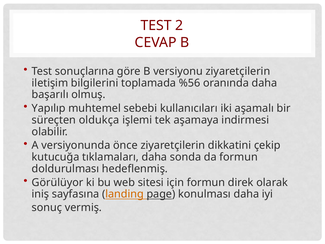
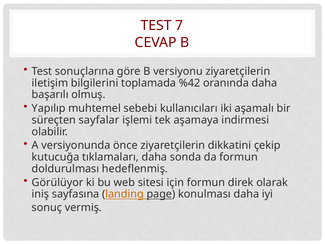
2: 2 -> 7 (179, 26)
%56: %56 -> %42 (190, 83)
oldukça: oldukça -> sayfalar (99, 120)
